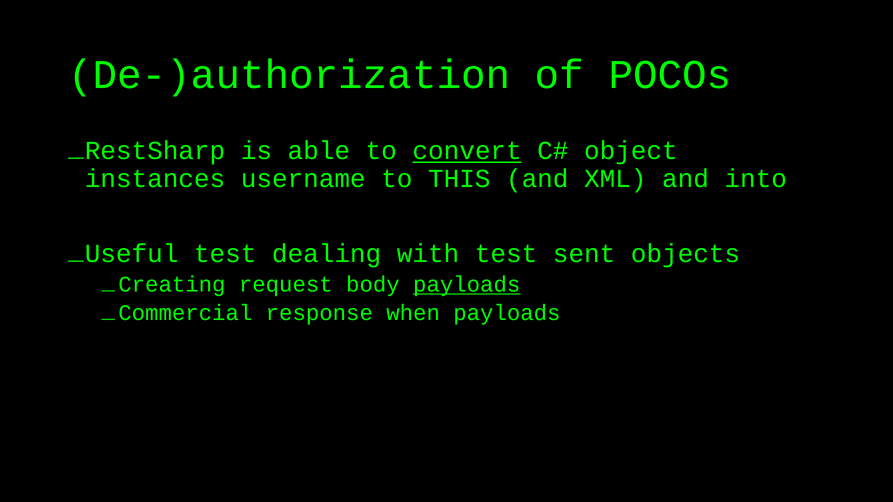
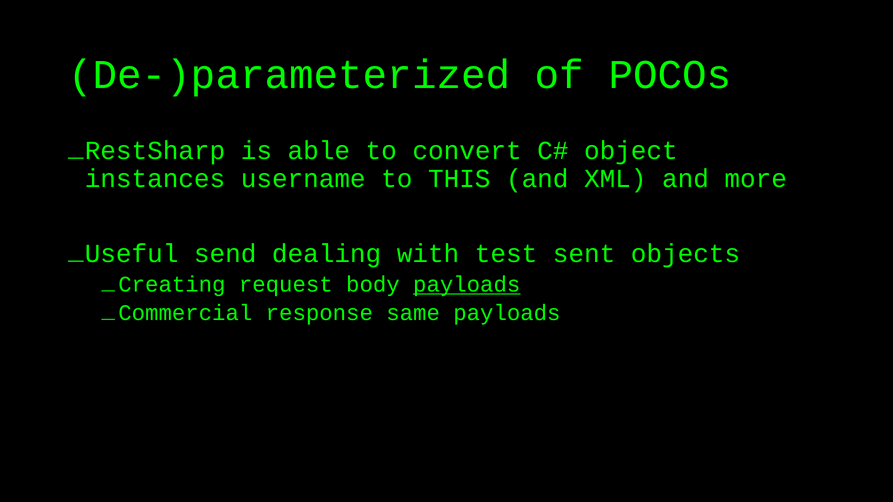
De-)authorization: De-)authorization -> De-)parameterized (289, 75)
convert underline: present -> none (467, 151)
into: into -> more (756, 179)
Useful test: test -> send (225, 254)
when: when -> same (413, 313)
